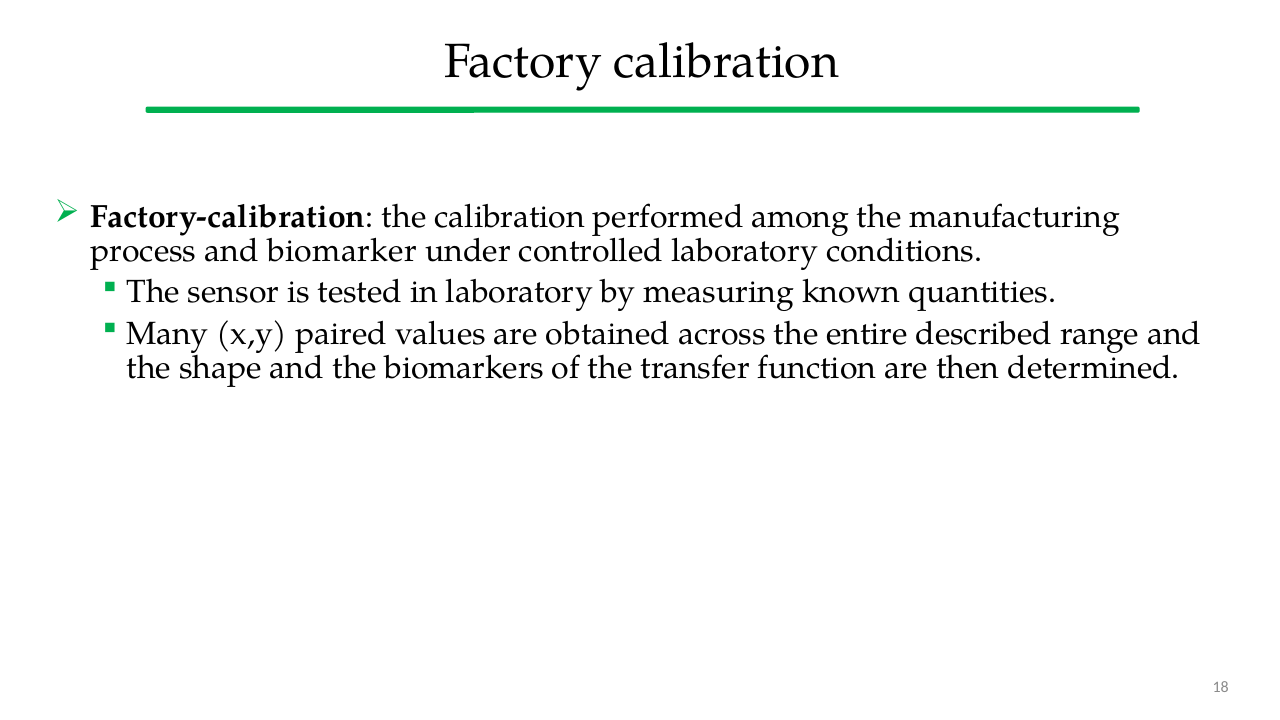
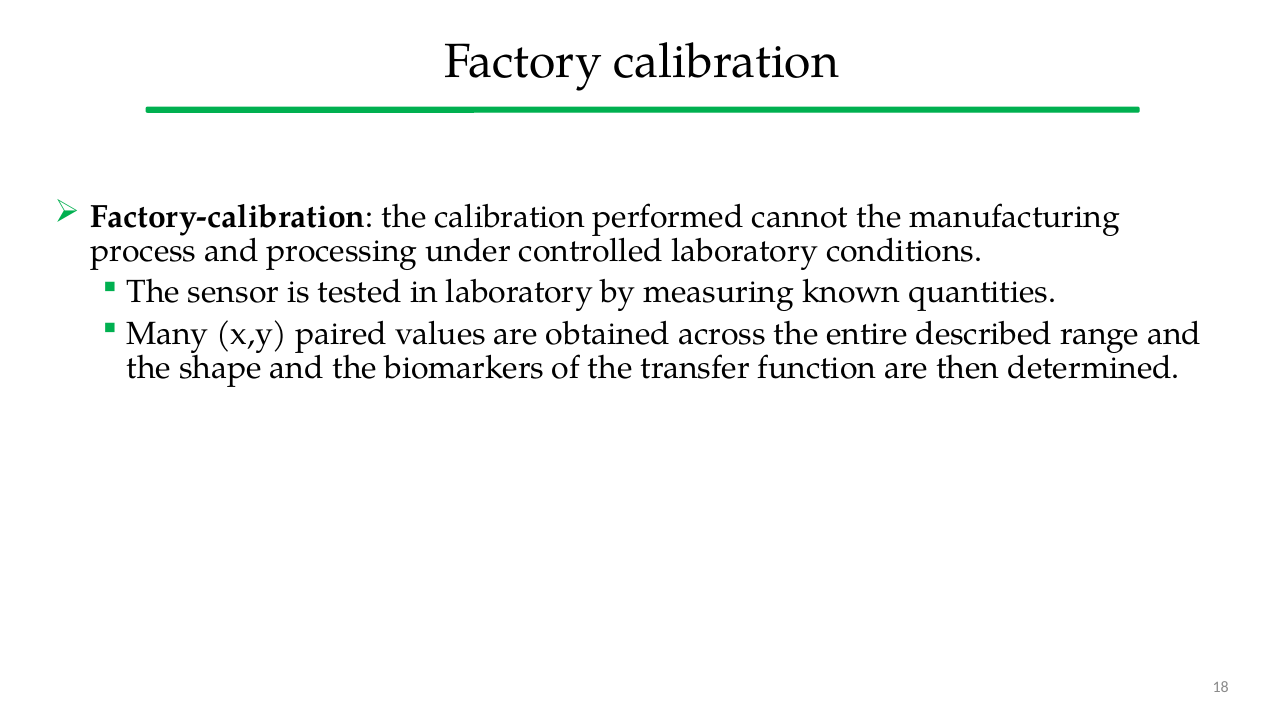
among: among -> cannot (800, 217)
biomarker: biomarker -> processing (342, 251)
